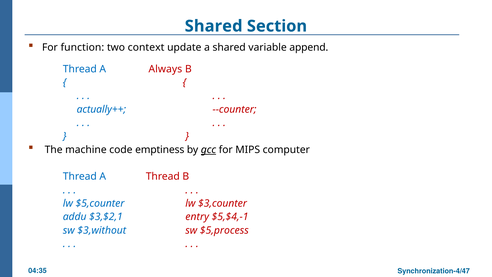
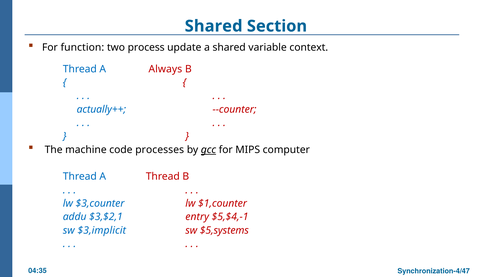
context: context -> process (146, 47)
append: append -> context (309, 47)
emptiness: emptiness -> processes (160, 150)
$5,counter: $5,counter -> $3,counter (100, 203)
$3,counter: $3,counter -> $1,counter (223, 203)
$3,without: $3,without -> $3,implicit (102, 230)
$5,process: $5,process -> $5,systems (224, 230)
